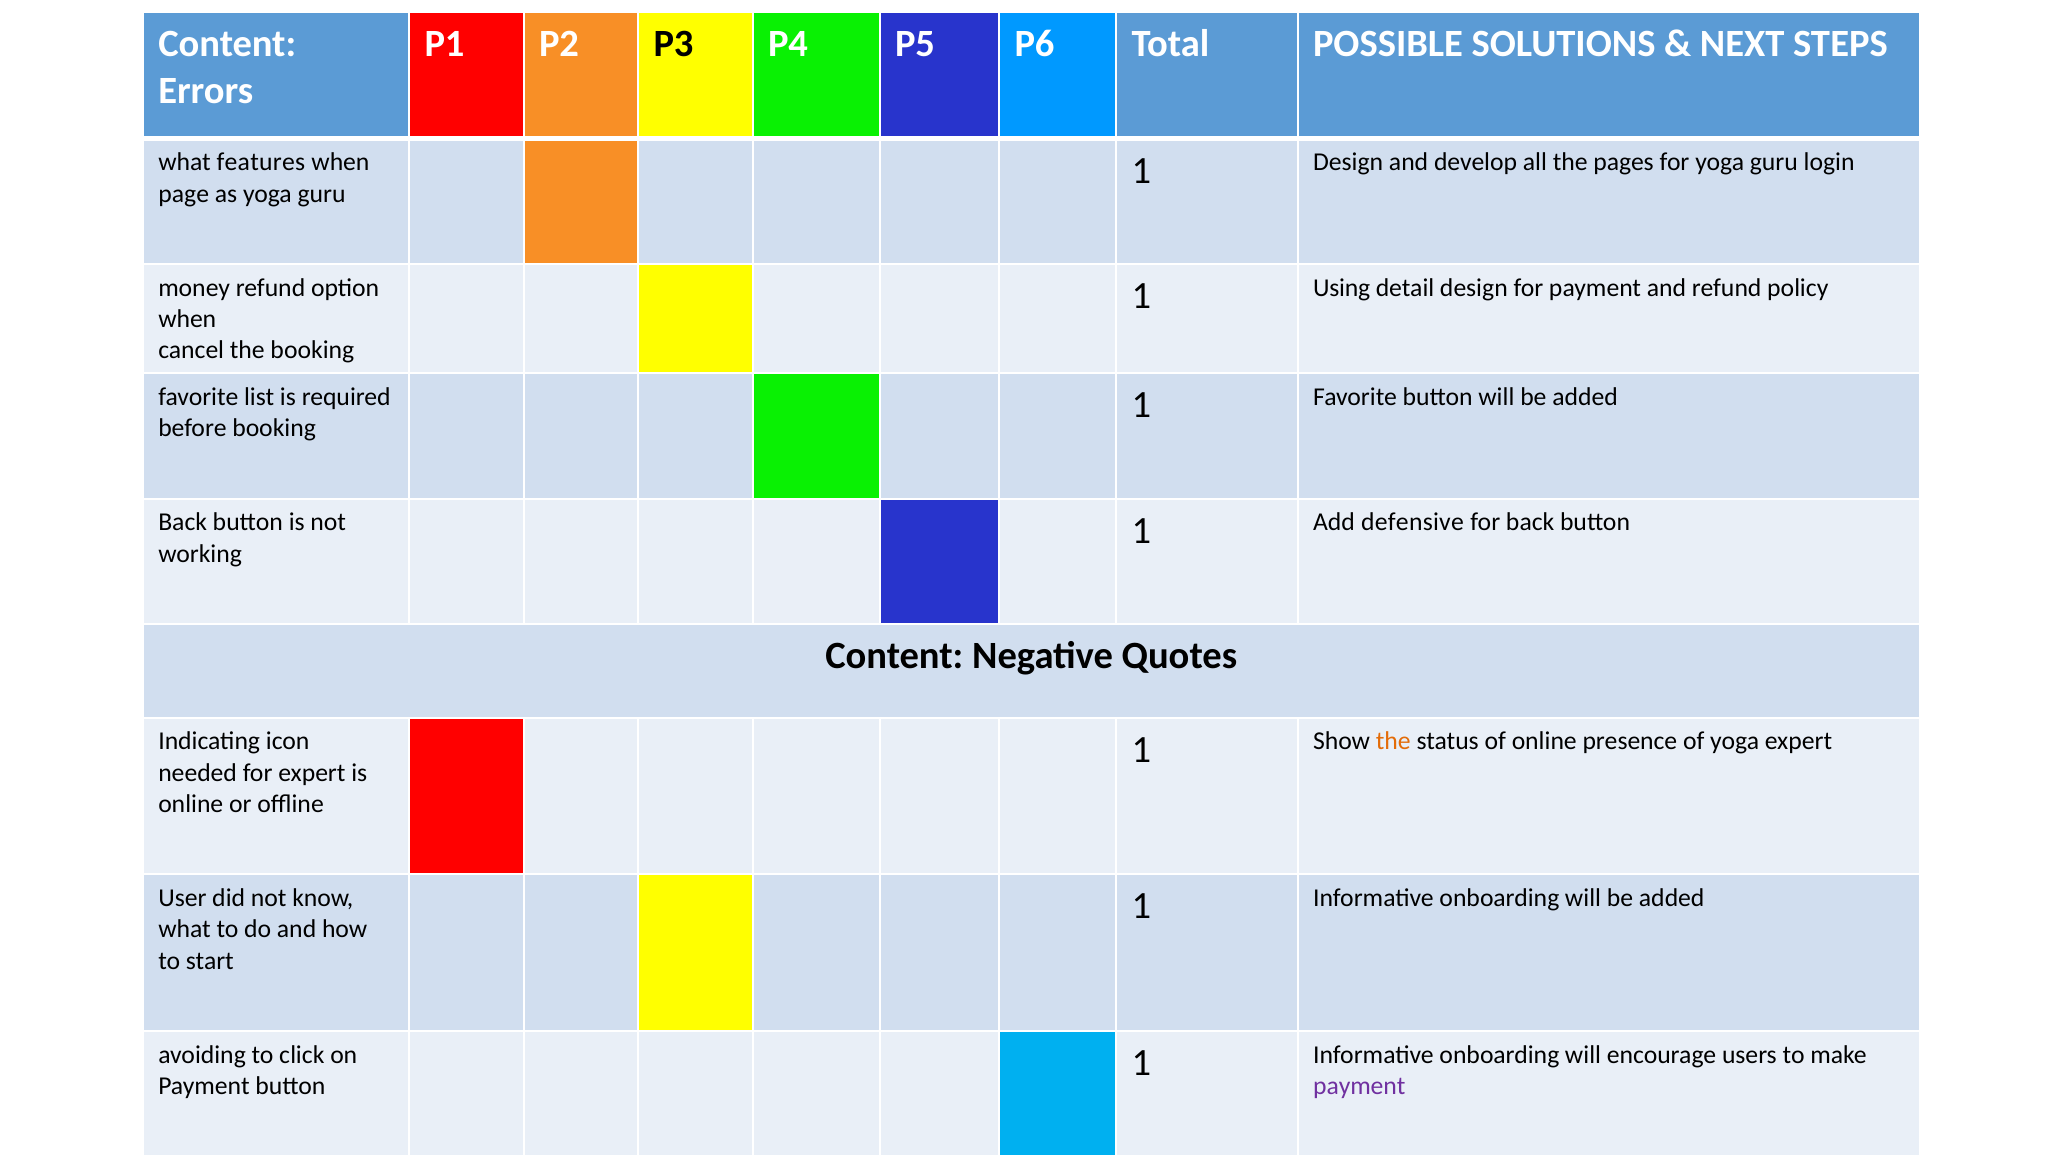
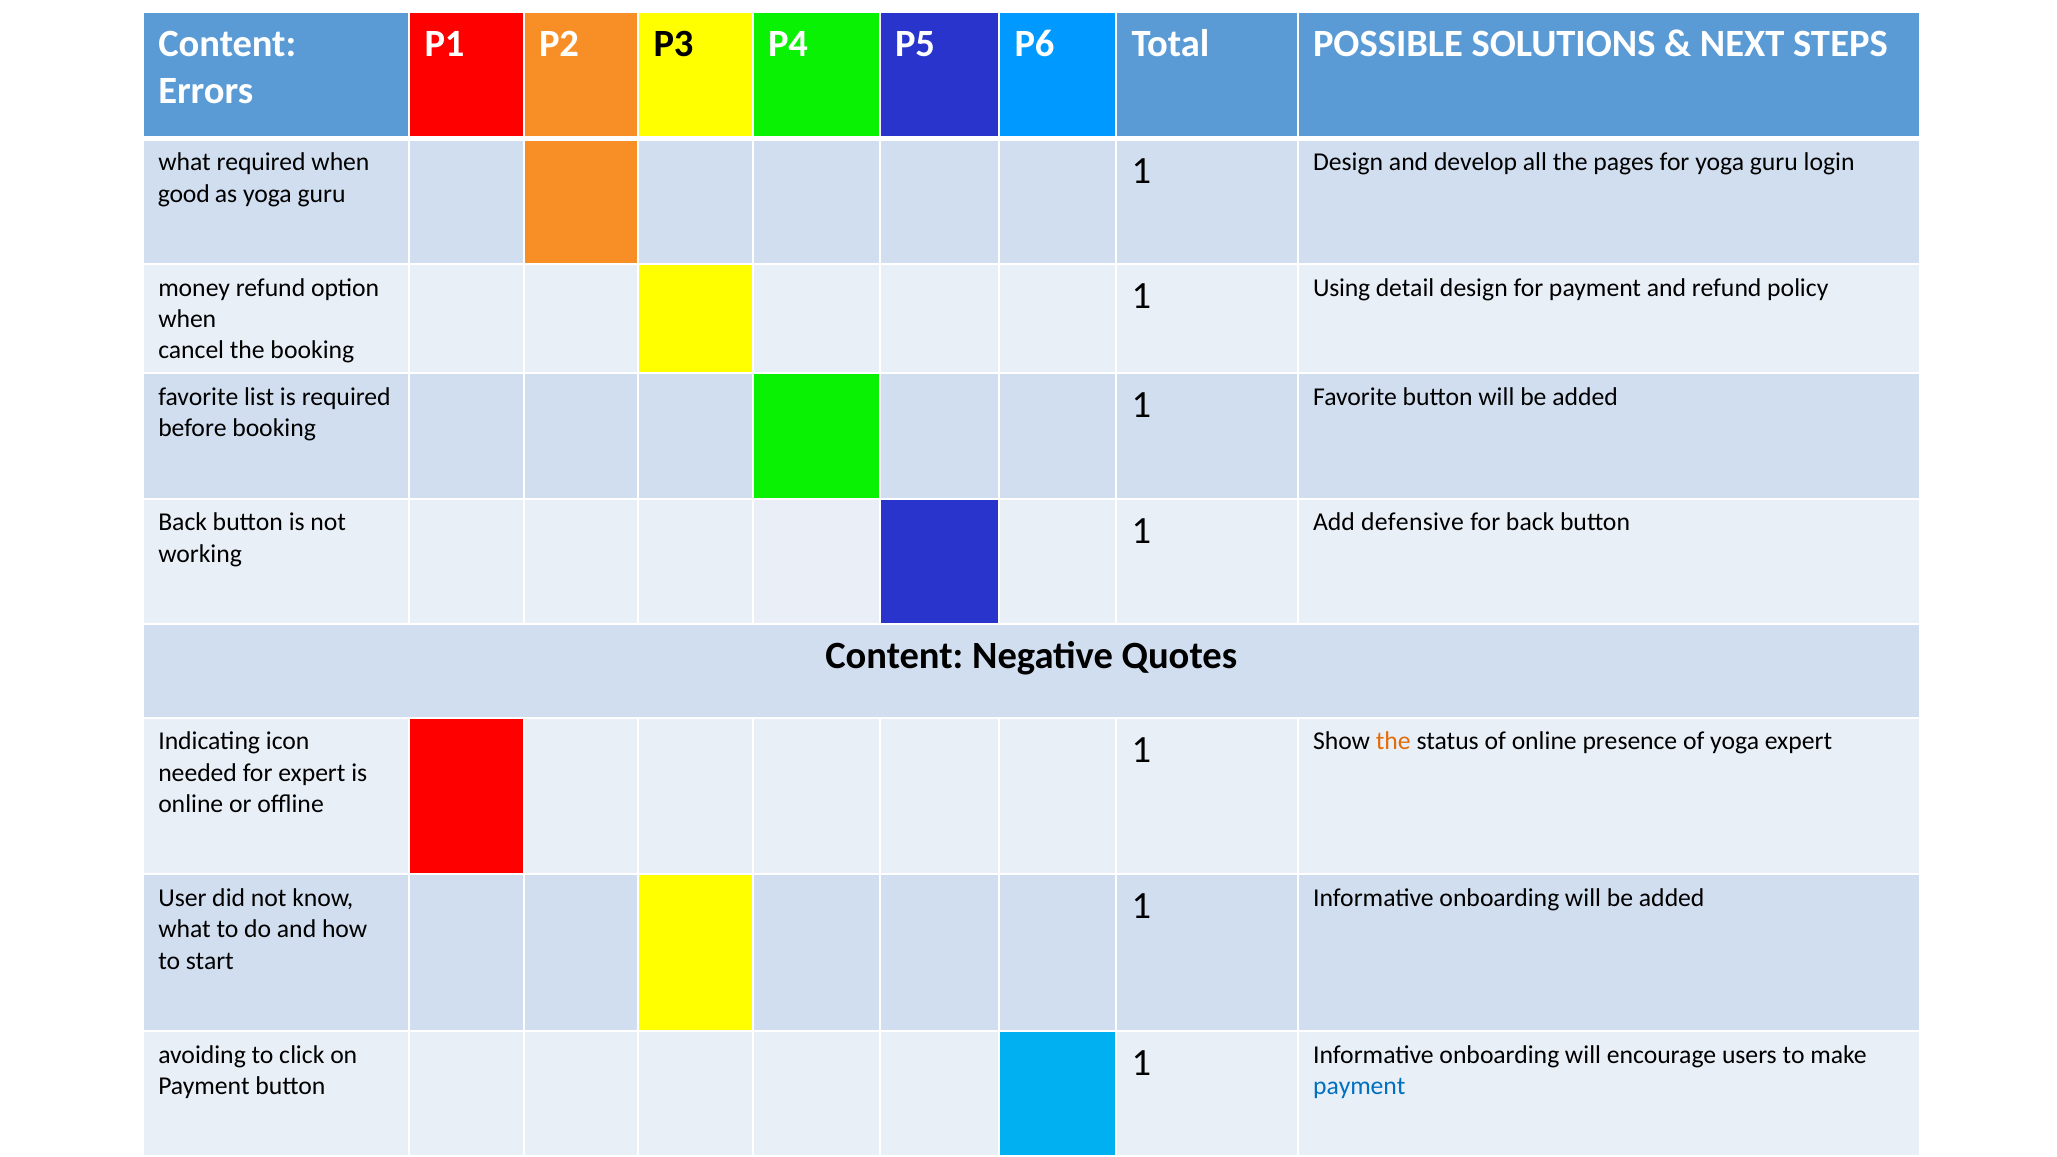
what features: features -> required (261, 162)
page: page -> good (184, 194)
payment colour: purple -> blue (1359, 1086)
